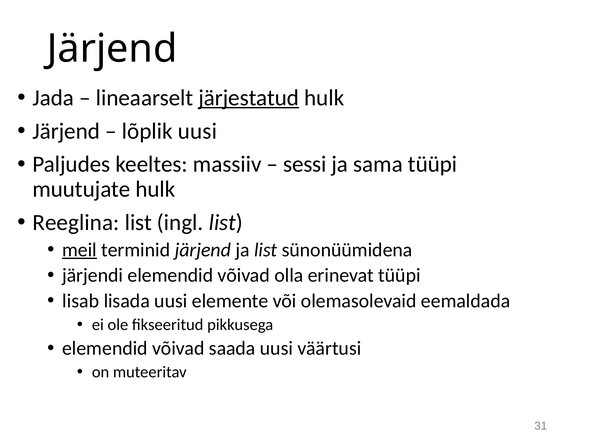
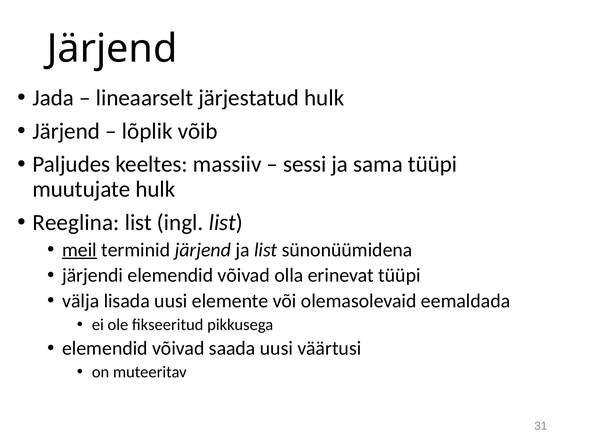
järjestatud underline: present -> none (249, 98)
lõplik uusi: uusi -> võib (198, 131)
lisab: lisab -> välja (81, 301)
